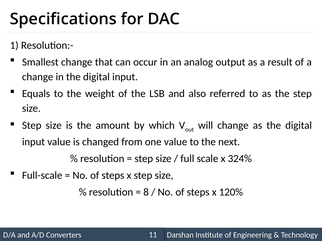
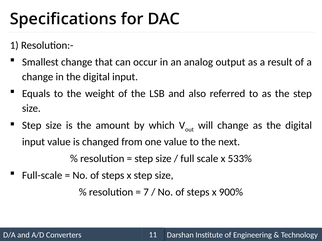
324%: 324% -> 533% (240, 159)
8: 8 -> 7 (146, 192)
120%: 120% -> 900% (231, 192)
